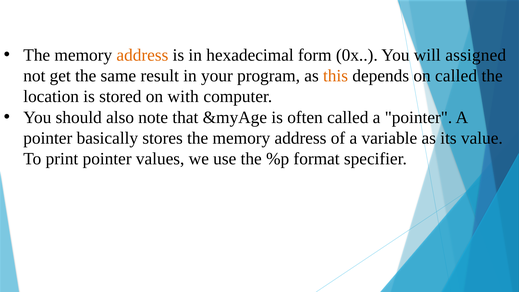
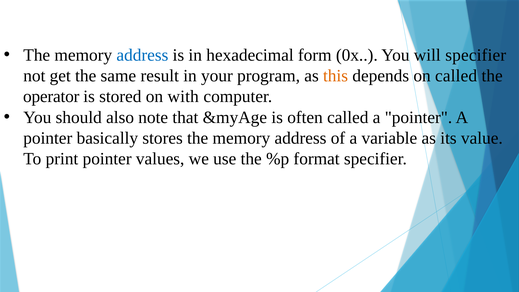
address colour: orange -> blue (142, 55)
will assigned: assigned -> specifier (476, 55)
location: location -> operator (51, 97)
